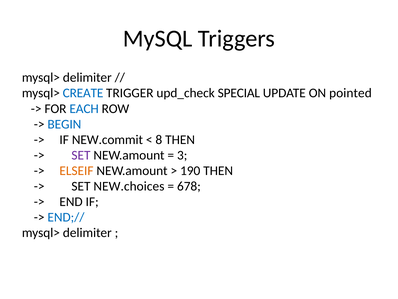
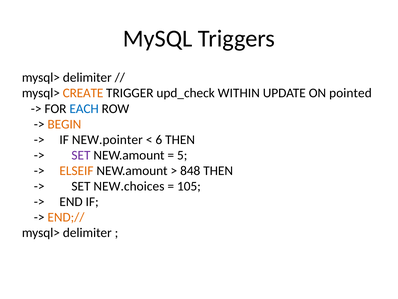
CREATE colour: blue -> orange (83, 93)
SPECIAL: SPECIAL -> WITHIN (239, 93)
BEGIN colour: blue -> orange (64, 124)
NEW.commit: NEW.commit -> NEW.pointer (107, 139)
8: 8 -> 6 (159, 139)
3: 3 -> 5 (182, 155)
190: 190 -> 848 (190, 170)
678: 678 -> 105 (189, 186)
END;// colour: blue -> orange (66, 217)
